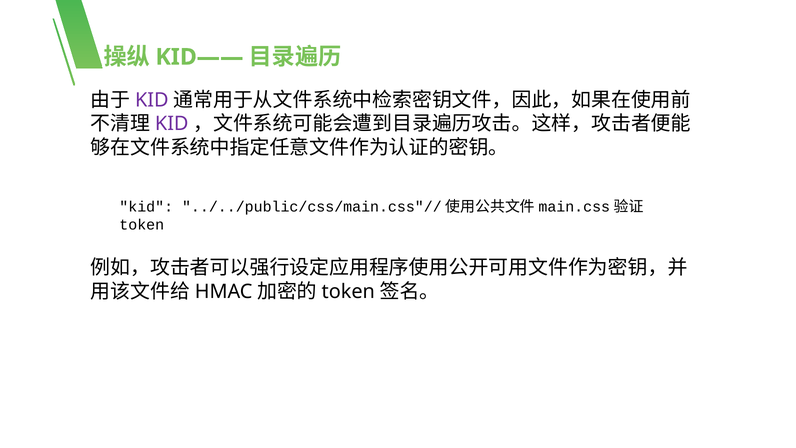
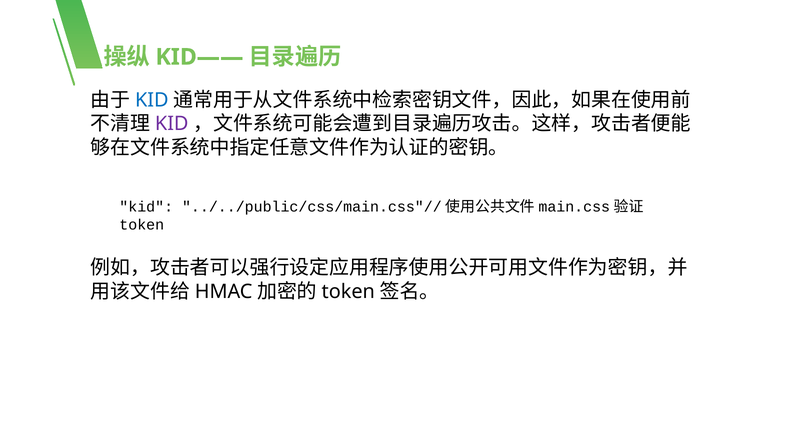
KID colour: purple -> blue (152, 100)
